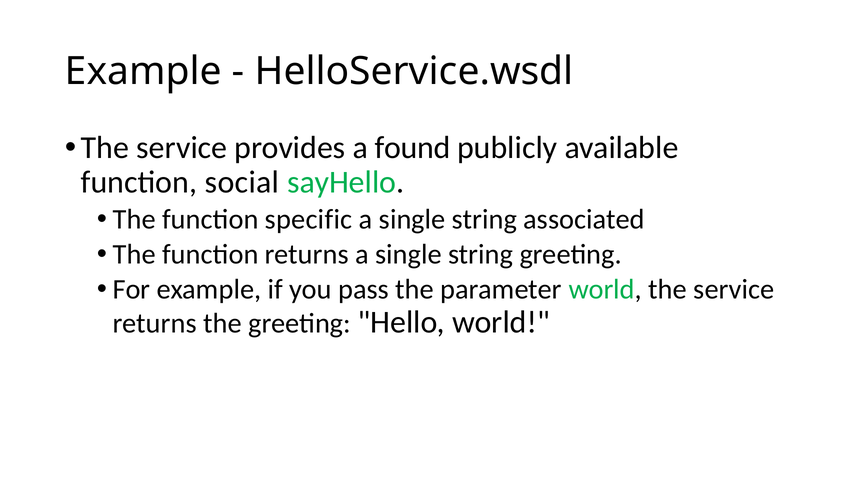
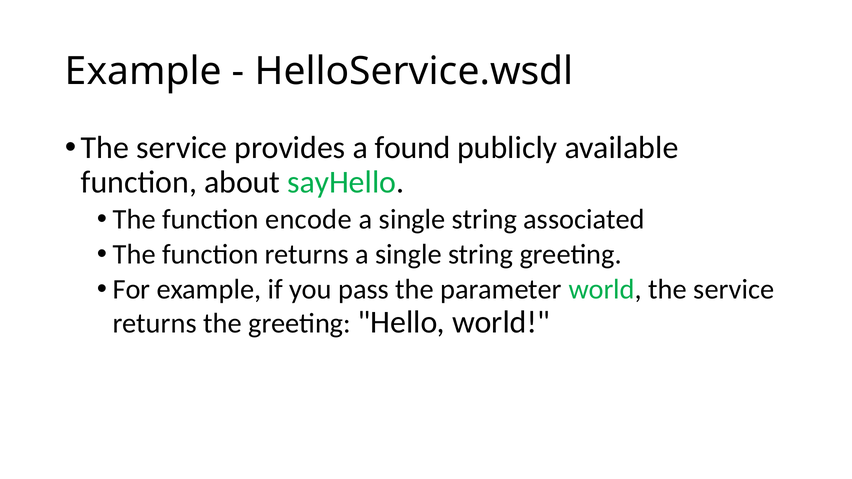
social: social -> about (242, 182)
specific: specific -> encode (308, 219)
